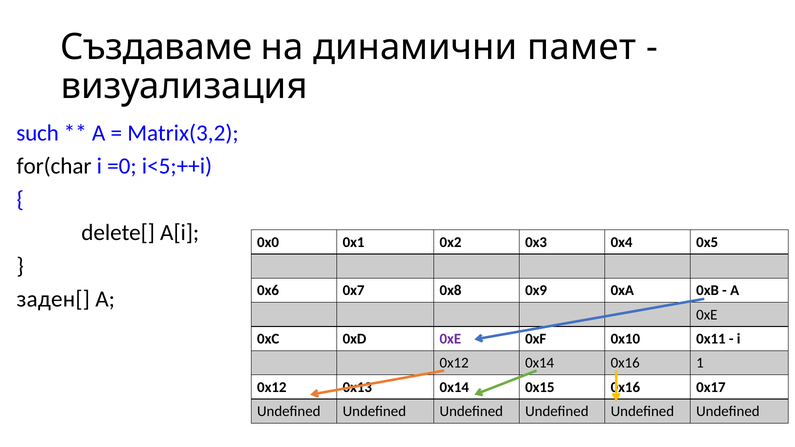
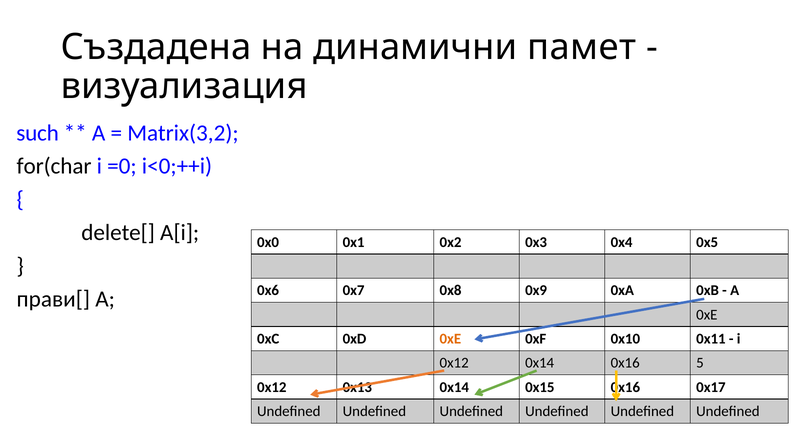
Създаваме: Създаваме -> Създадена (156, 47)
i<5;++i: i<5;++i -> i<0;++i (177, 166)
заден[: заден[ -> прави[ (53, 299)
0xE colour: purple -> orange (450, 339)
1: 1 -> 5 (700, 363)
